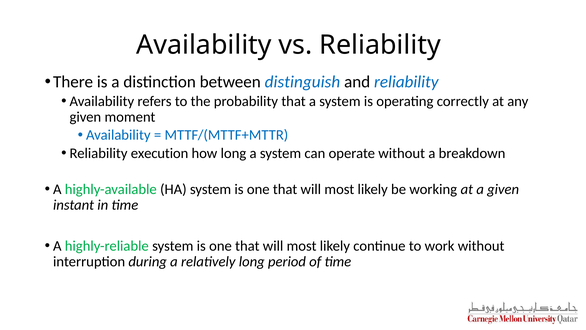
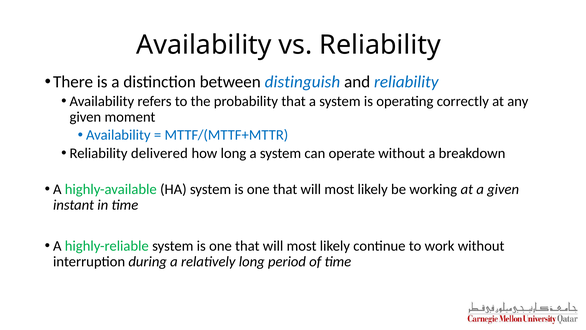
execution: execution -> delivered (159, 153)
